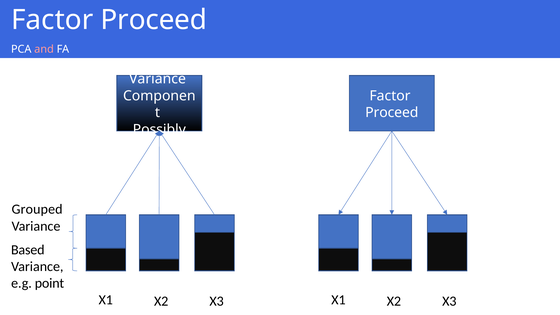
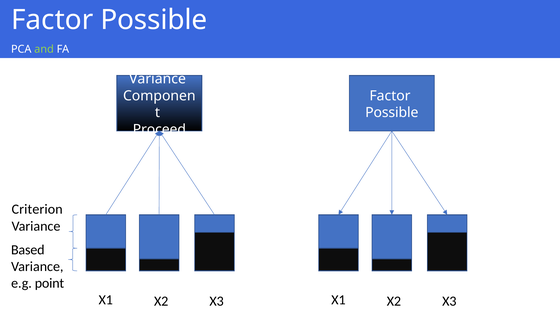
Proceed: Proceed -> Possible (154, 20)
and colour: pink -> light green (44, 49)
Proceed: Proceed -> Possible (392, 113)
Possibly: Possibly -> Proceed (159, 129)
Grouped: Grouped -> Criterion (37, 209)
